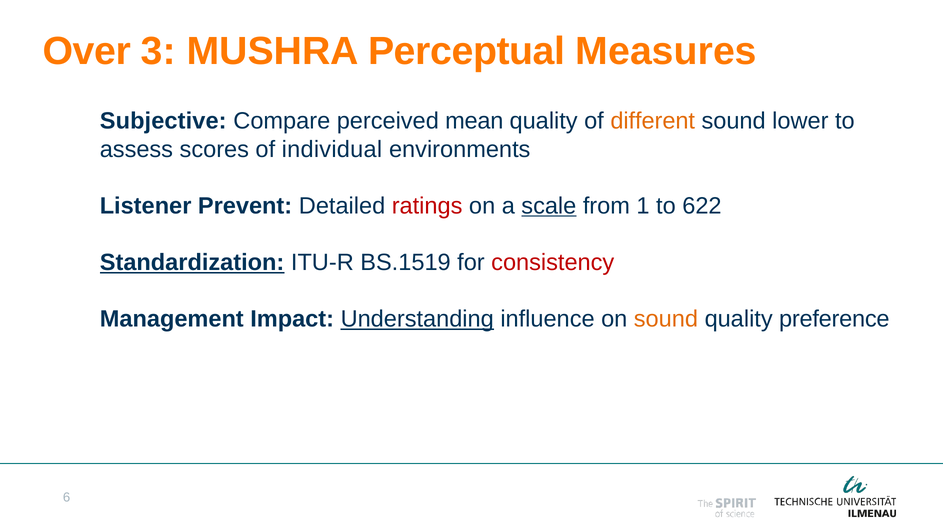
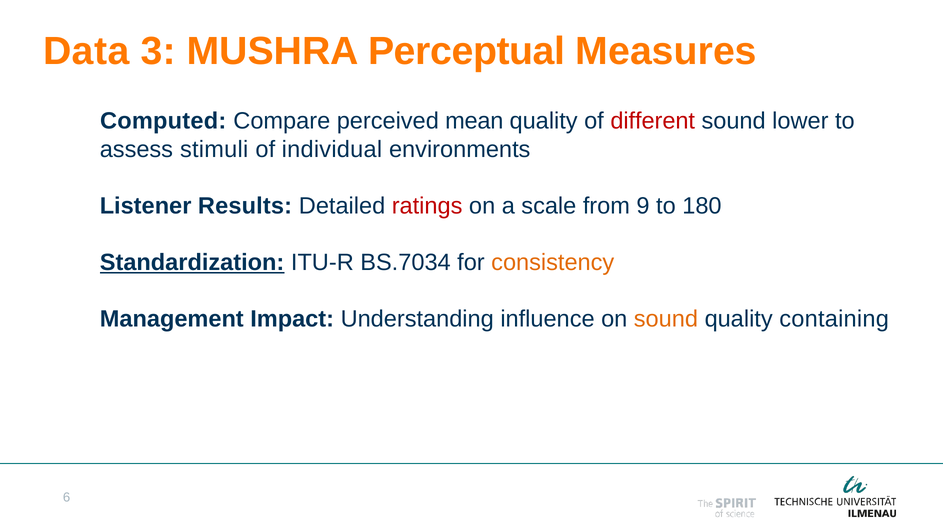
Over: Over -> Data (86, 51)
Subjective: Subjective -> Computed (163, 121)
different colour: orange -> red (653, 121)
scores: scores -> stimuli (214, 149)
Prevent: Prevent -> Results (245, 206)
scale underline: present -> none (549, 206)
1: 1 -> 9 (643, 206)
622: 622 -> 180 (702, 206)
BS.1519: BS.1519 -> BS.7034 (406, 262)
consistency colour: red -> orange (553, 262)
Understanding underline: present -> none (417, 319)
preference: preference -> containing (834, 319)
